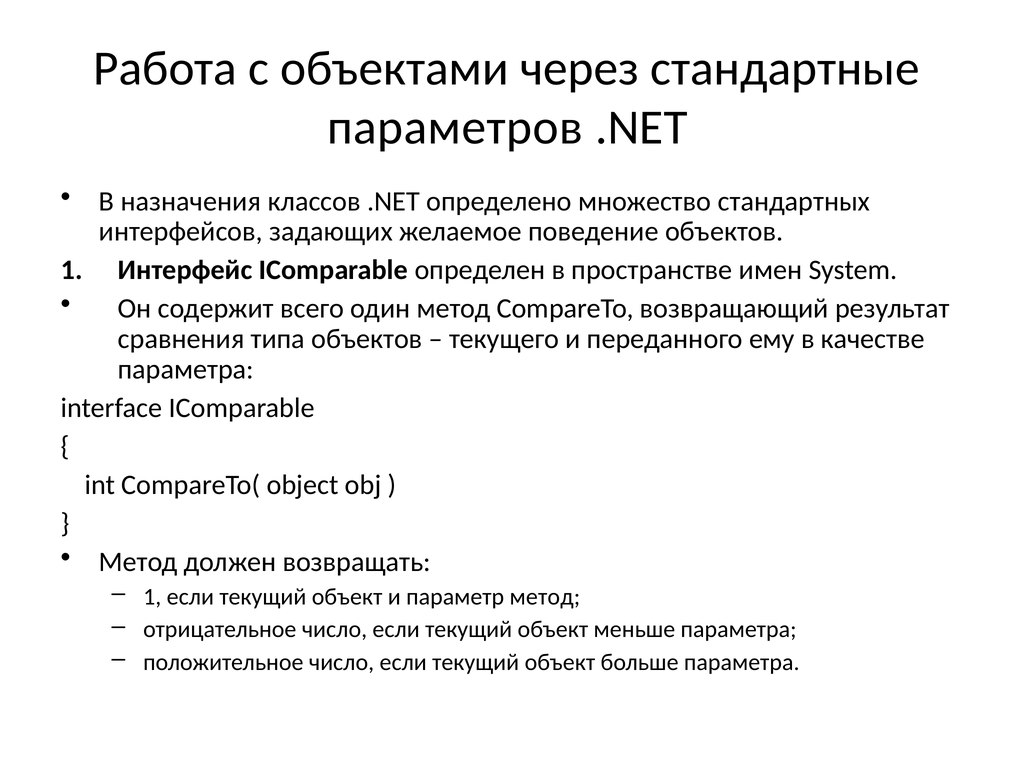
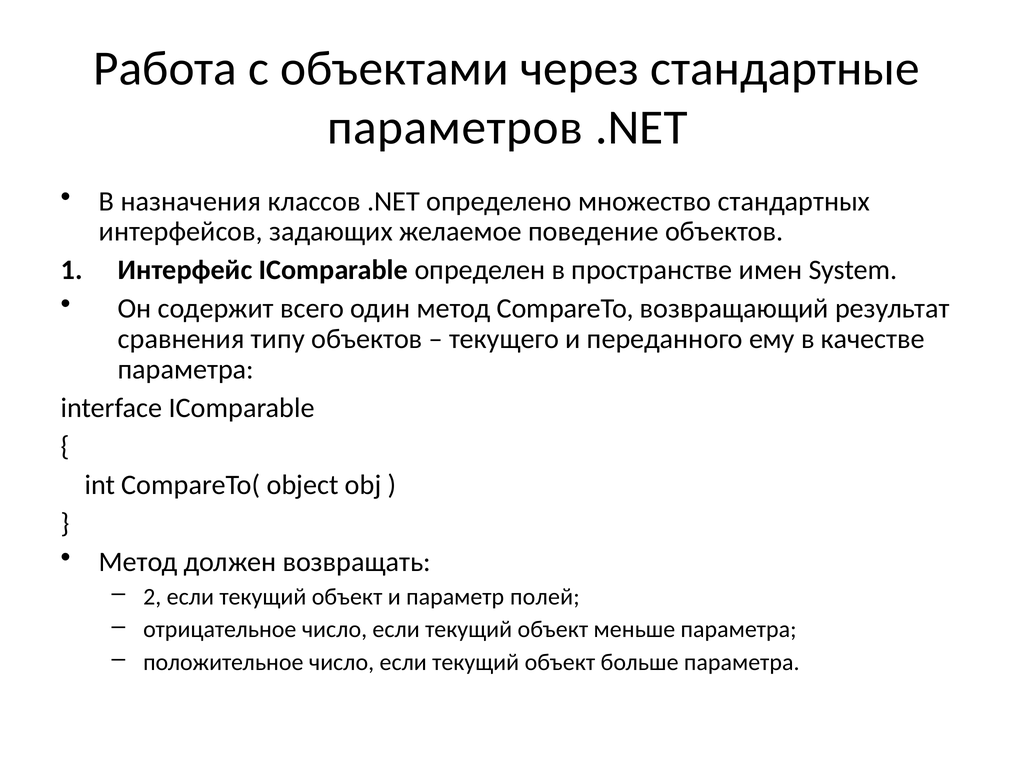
типа: типа -> типу (278, 339)
1: 1 -> 2 (152, 597)
параметр метод: метод -> полей (545, 597)
